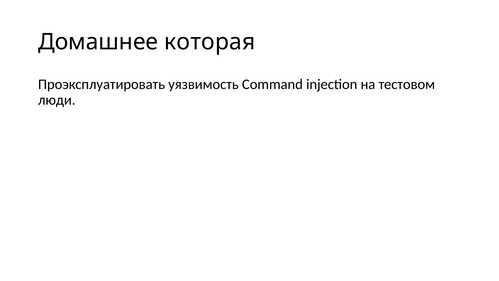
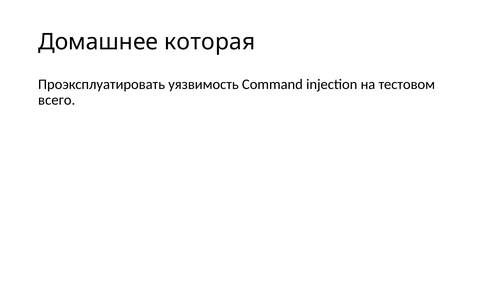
люди: люди -> всего (57, 100)
